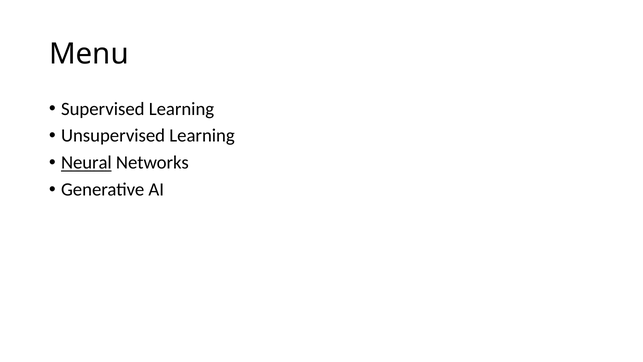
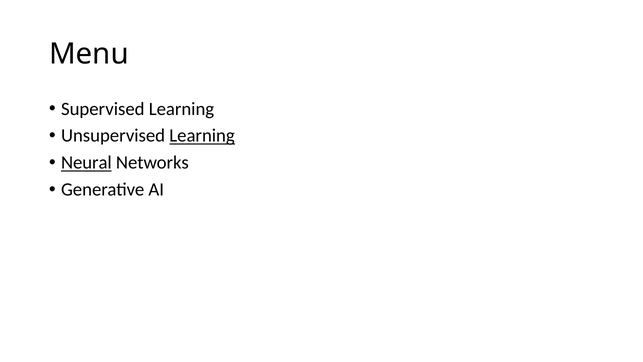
Learning underline: none -> present (202, 136)
